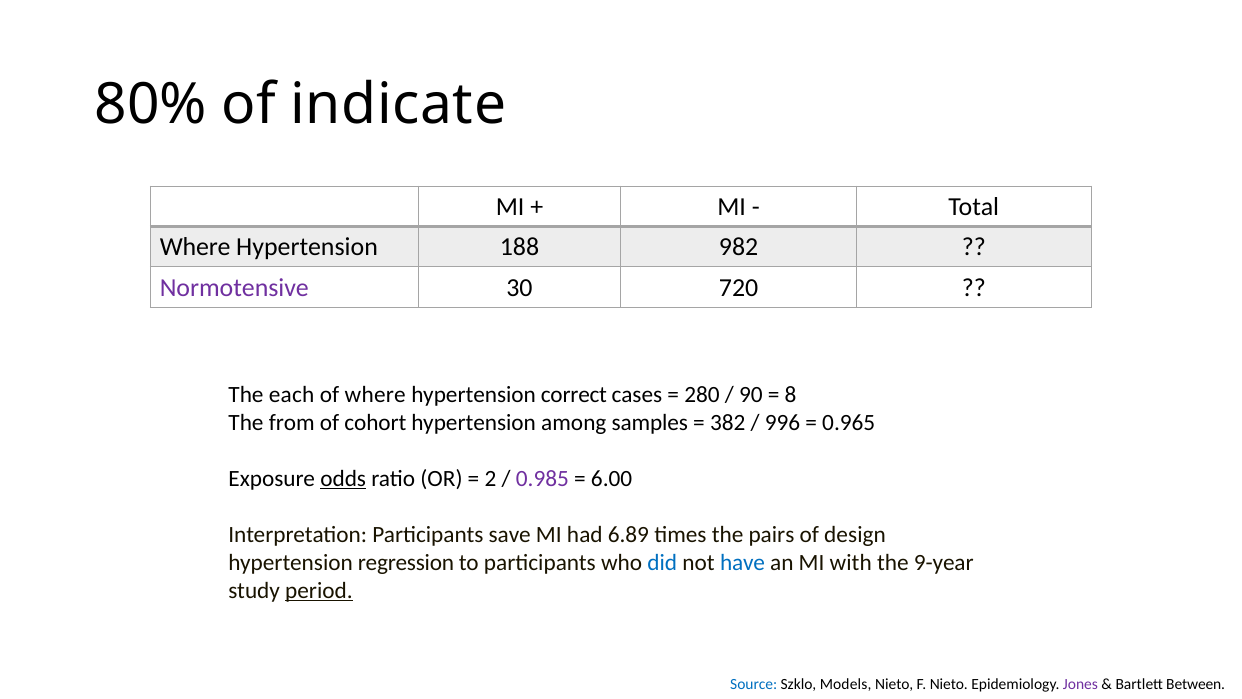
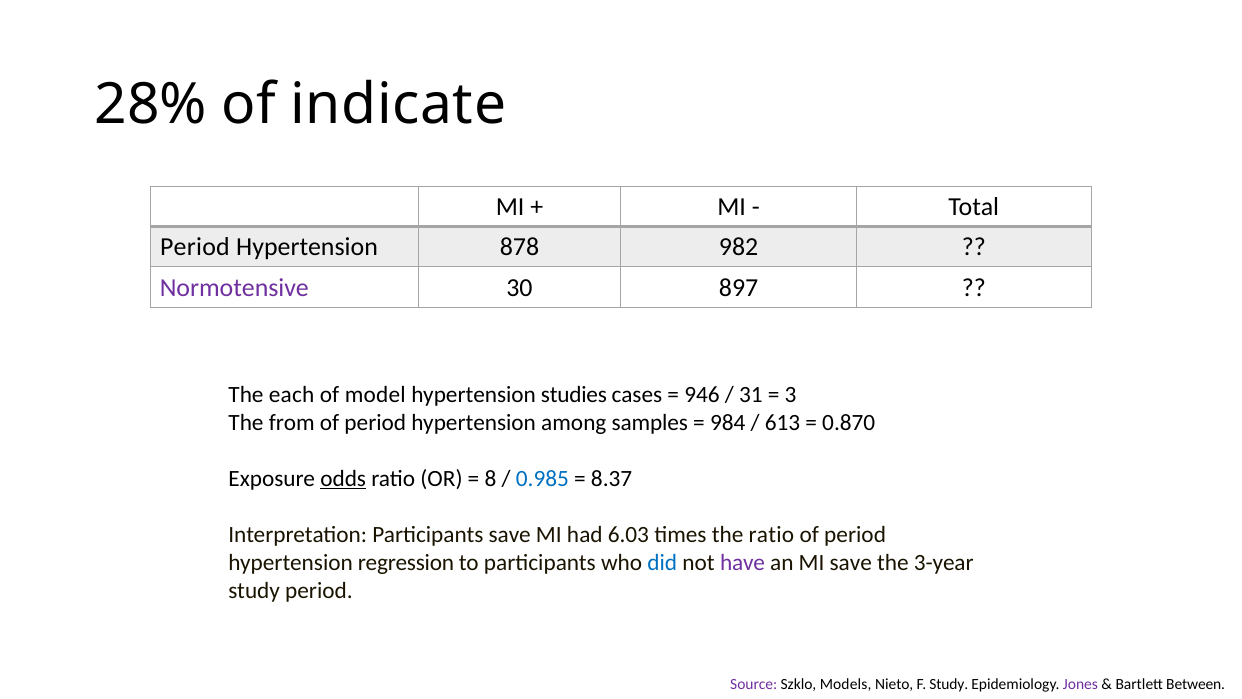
80%: 80% -> 28% (151, 104)
Where: Where -> Period (195, 247)
188: 188 -> 878 (520, 247)
720: 720 -> 897 (739, 288)
of where: where -> model (375, 394)
correct: correct -> studies (574, 394)
280: 280 -> 946 (702, 394)
90: 90 -> 31 (751, 394)
8: 8 -> 3 (791, 394)
cohort: cohort -> period (375, 422)
382: 382 -> 984 (728, 422)
996: 996 -> 613 (783, 422)
0.965: 0.965 -> 0.870 (849, 422)
2: 2 -> 8 (491, 478)
0.985 colour: purple -> blue (542, 478)
6.00: 6.00 -> 8.37 (612, 478)
6.89: 6.89 -> 6.03 (628, 534)
the pairs: pairs -> ratio (771, 534)
design: design -> period (855, 534)
have colour: blue -> purple (743, 562)
MI with: with -> save (851, 562)
9-year: 9-year -> 3-year (944, 562)
period underline: present -> none (319, 590)
Source colour: blue -> purple (754, 684)
F Nieto: Nieto -> Study (949, 684)
